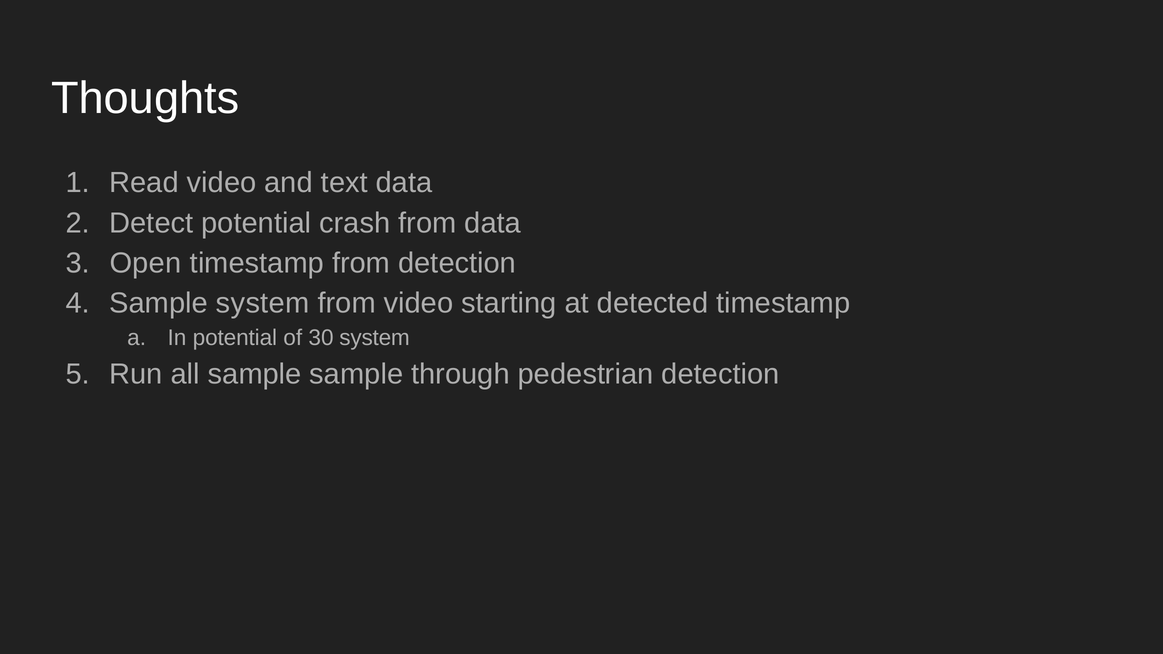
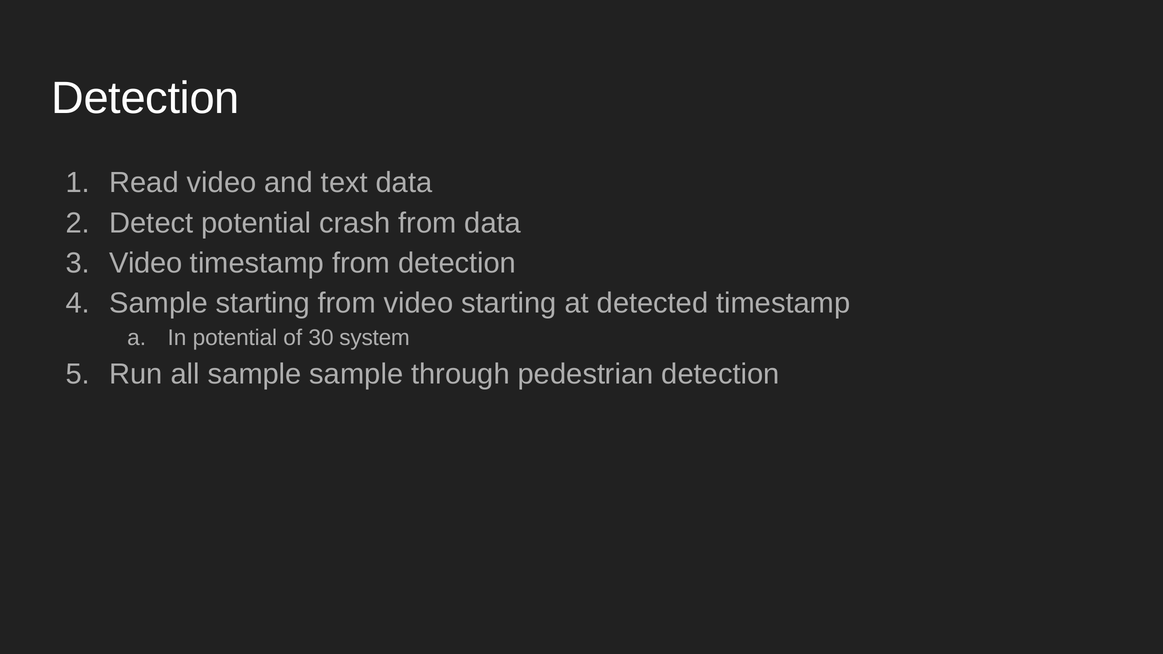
Thoughts: Thoughts -> Detection (145, 99)
Open: Open -> Video (146, 263)
Sample system: system -> starting (263, 303)
